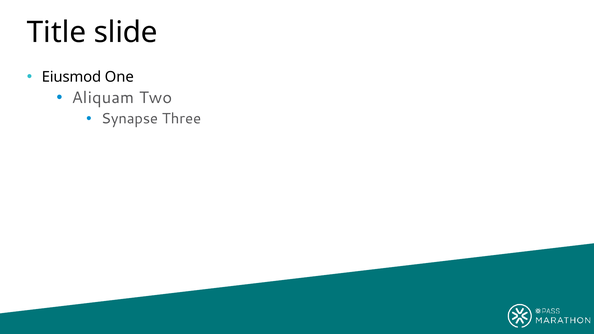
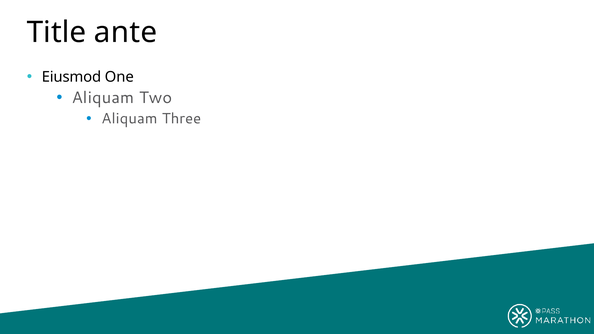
slide: slide -> ante (125, 32)
Synapse: Synapse -> Aliquam (129, 119)
